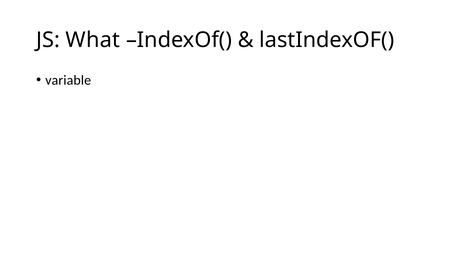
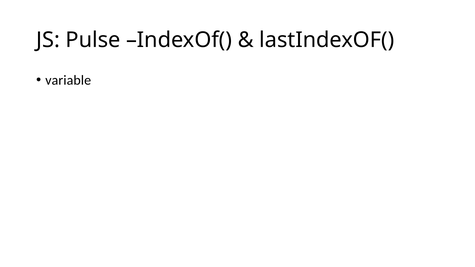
What: What -> Pulse (93, 40)
